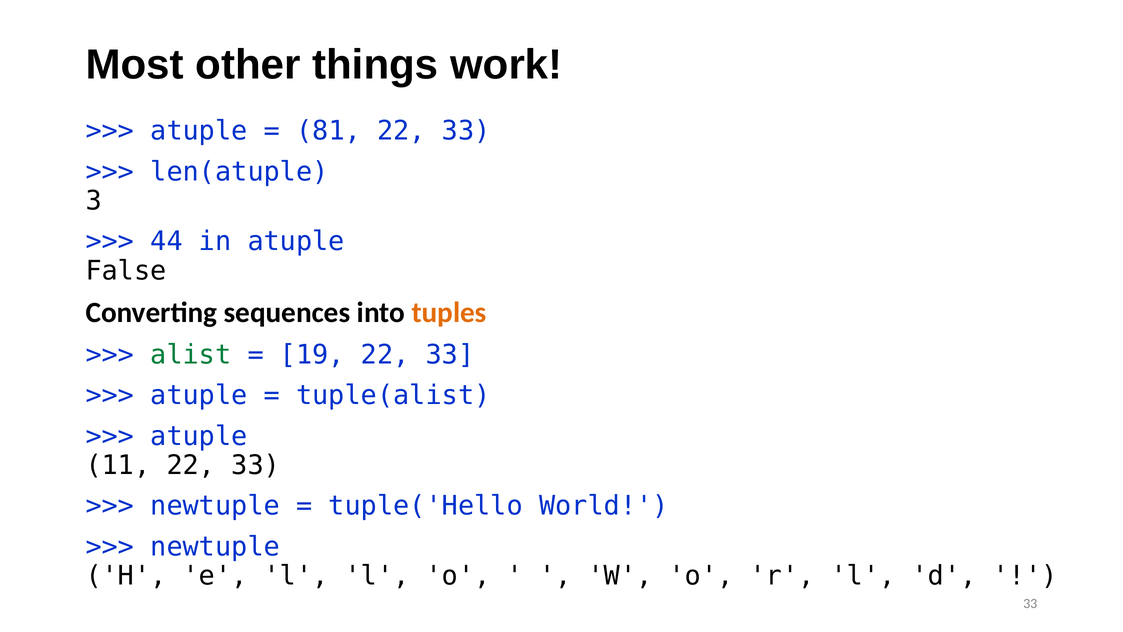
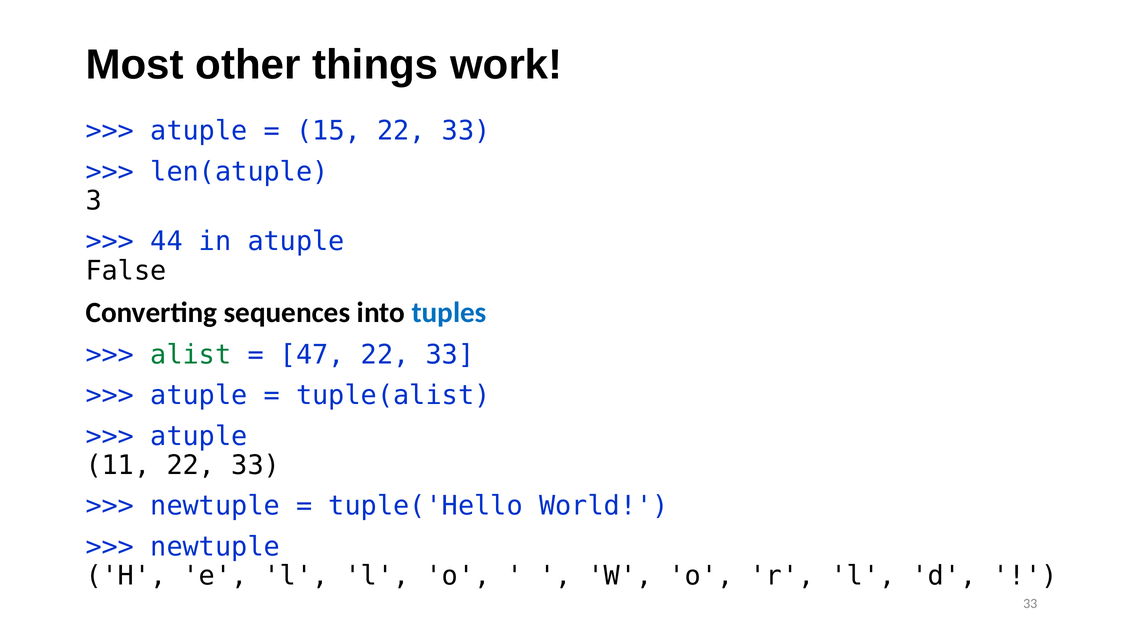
81: 81 -> 15 (328, 131)
tuples colour: orange -> blue (449, 312)
19: 19 -> 47 (312, 355)
